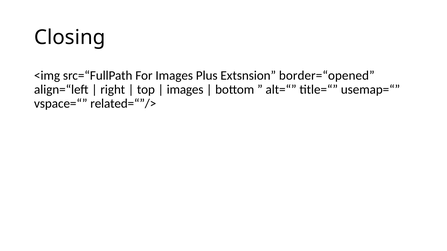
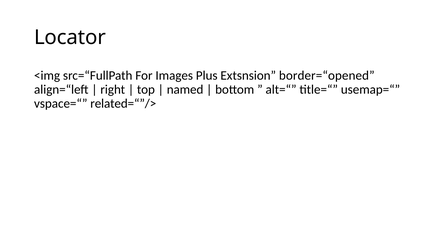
Closing: Closing -> Locator (70, 38)
images: images -> named (185, 90)
